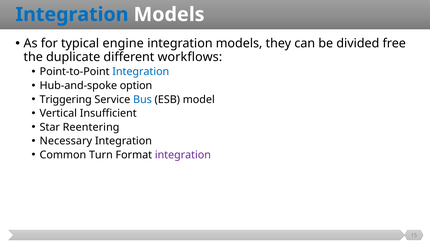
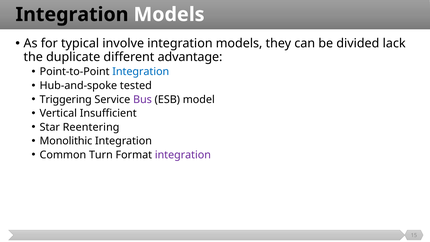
Integration colour: blue -> black (72, 15)
engine: engine -> involve (123, 43)
free: free -> lack (394, 43)
workflows: workflows -> advantage (190, 57)
option: option -> tested (136, 86)
Bus colour: blue -> purple (142, 99)
Necessary: Necessary -> Monolithic (66, 141)
